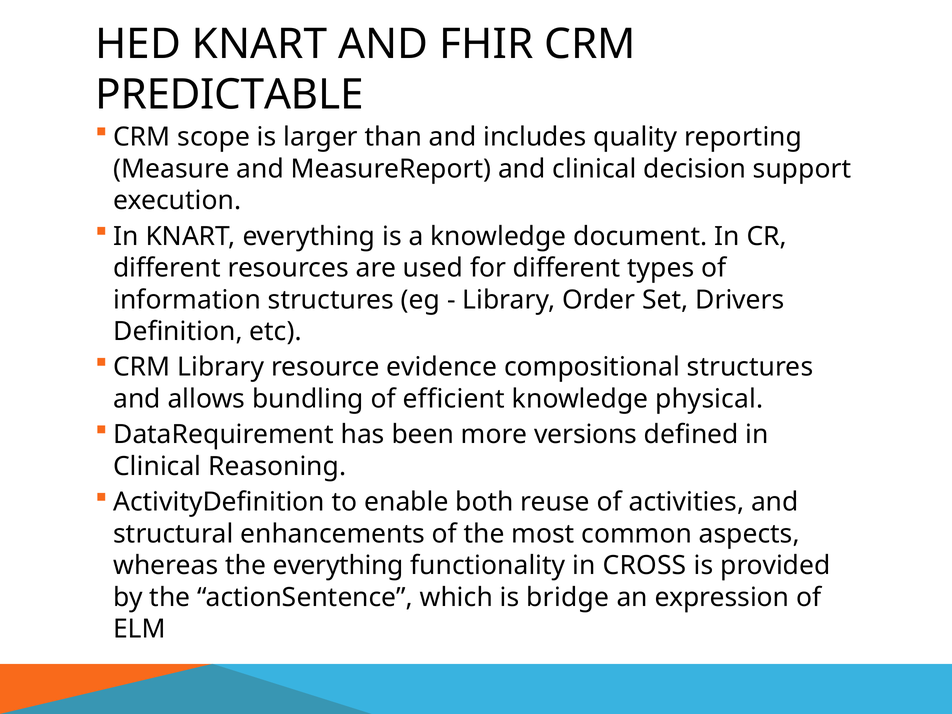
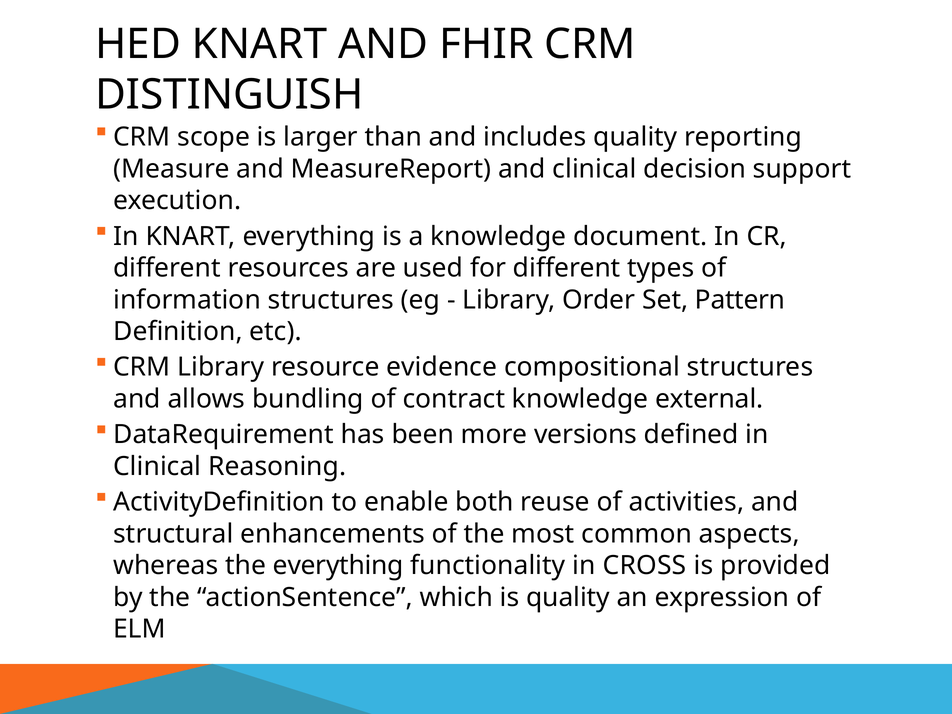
PREDICTABLE: PREDICTABLE -> DISTINGUISH (229, 95)
Drivers: Drivers -> Pattern (740, 300)
efficient: efficient -> contract (454, 399)
physical: physical -> external (709, 399)
is bridge: bridge -> quality (568, 597)
